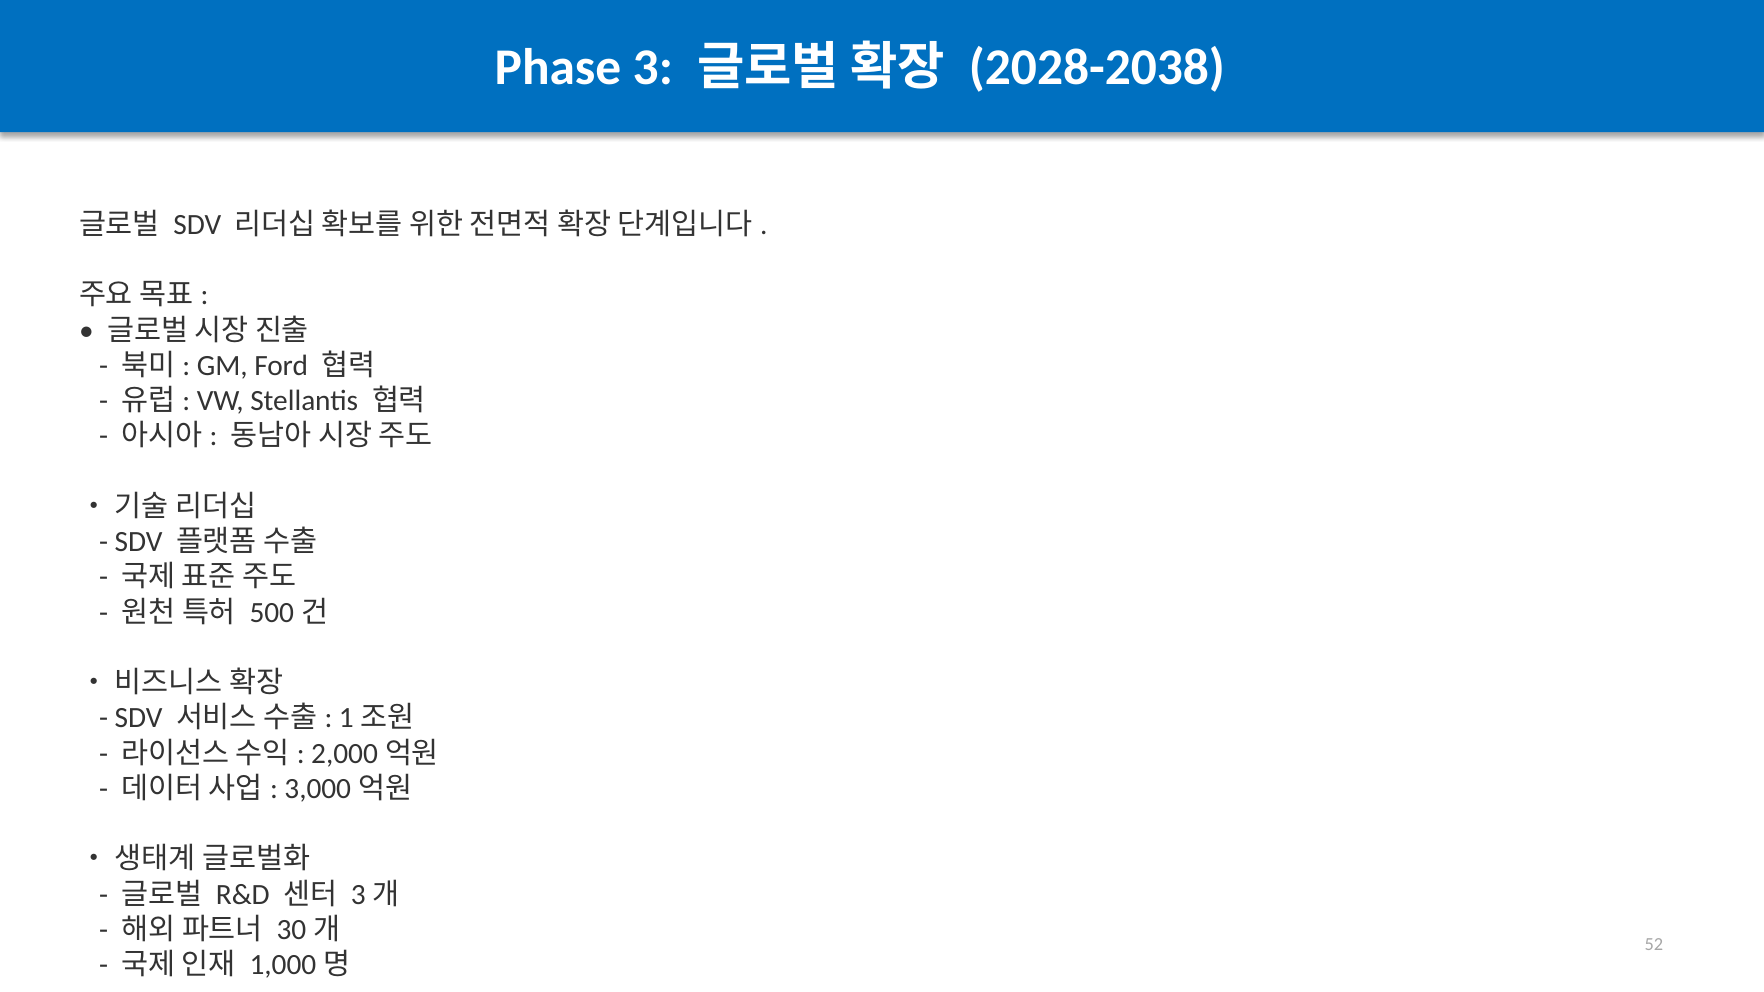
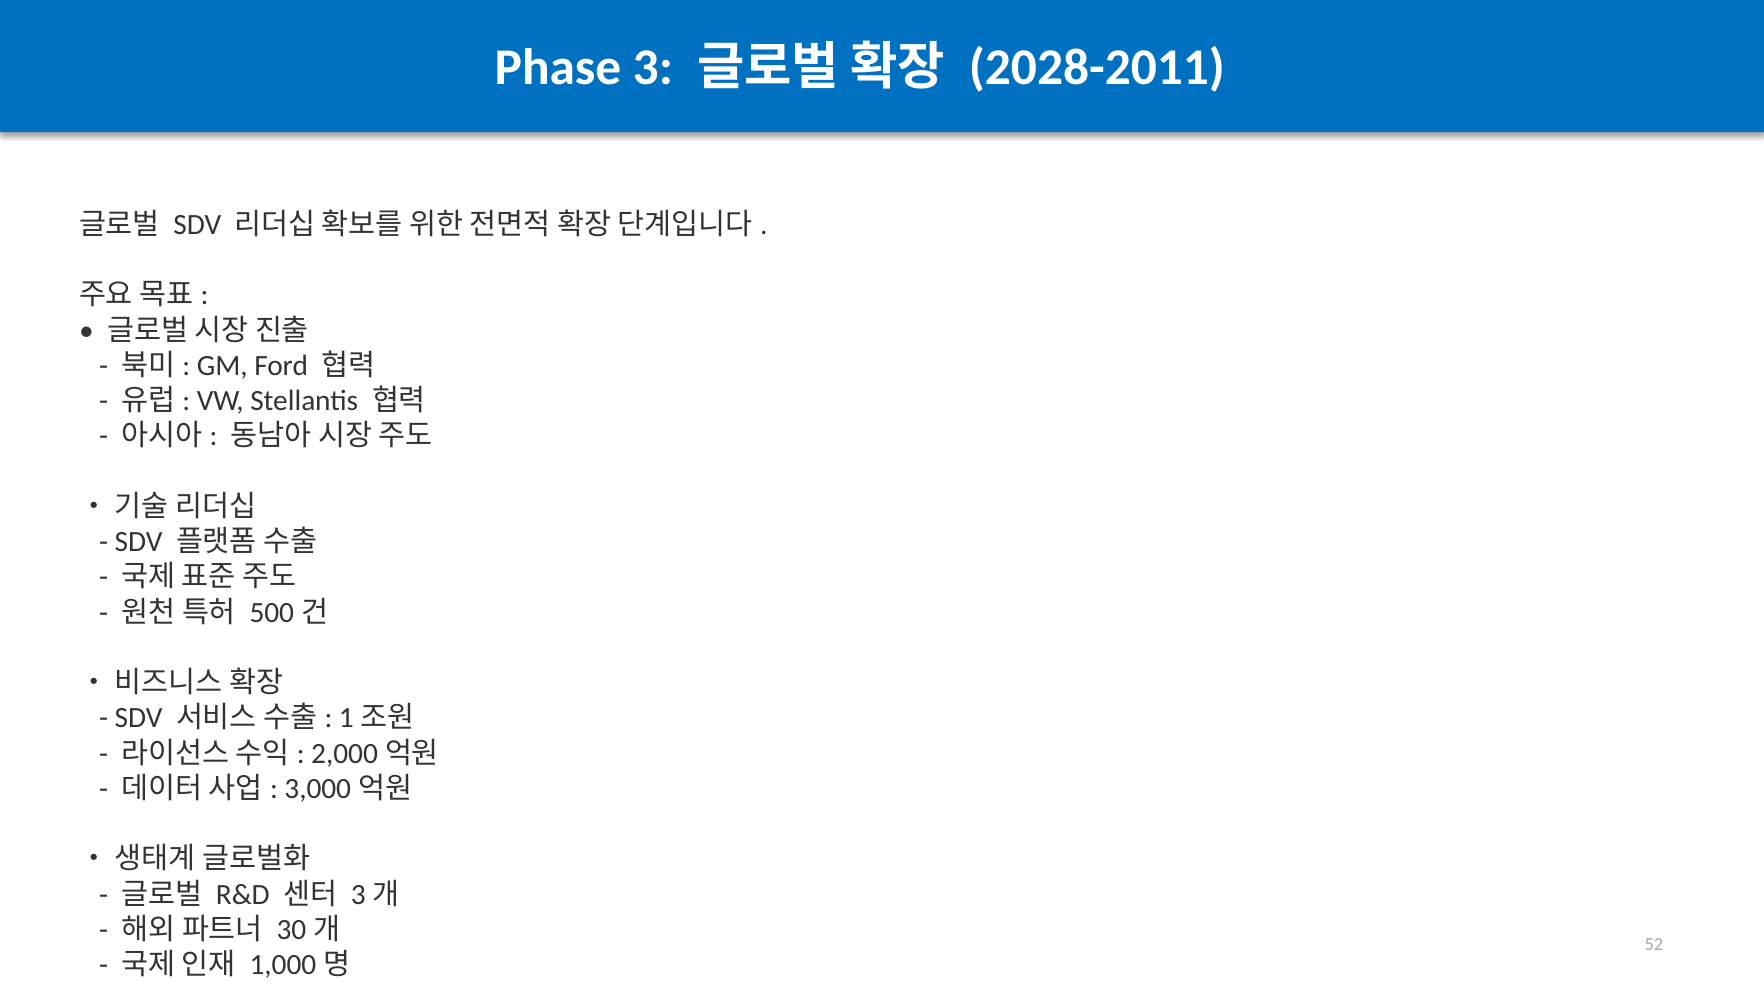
2028-2038: 2028-2038 -> 2028-2011 (1097, 67)
